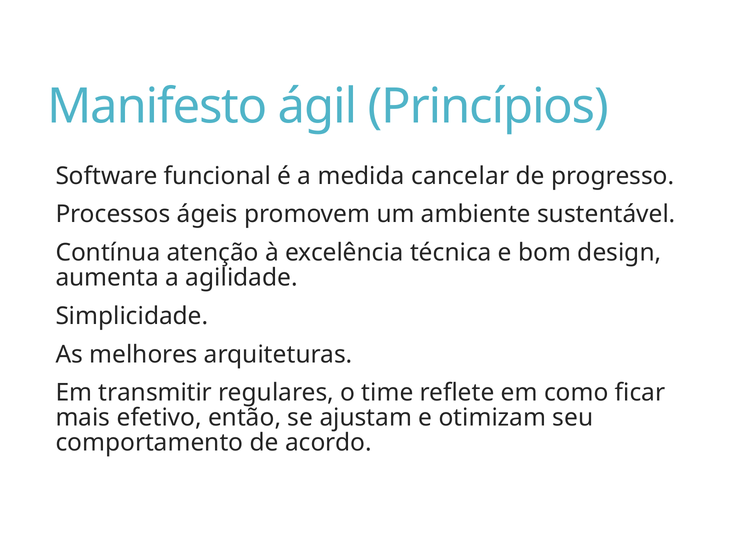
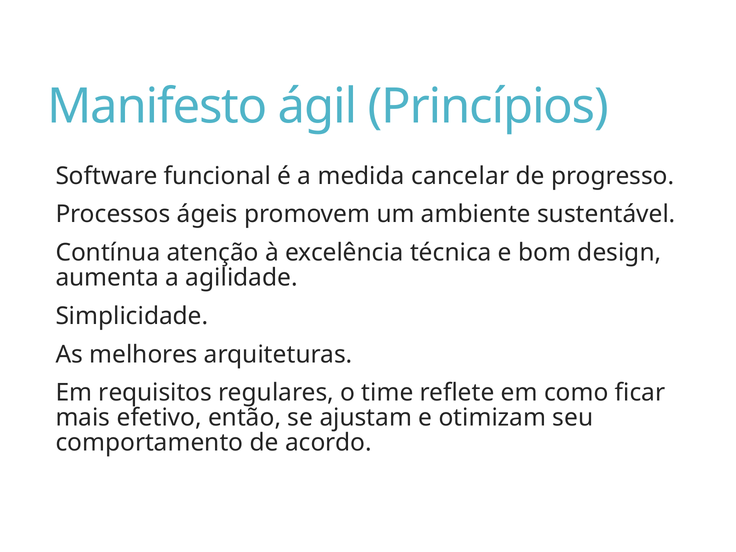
transmitir: transmitir -> requisitos (155, 393)
